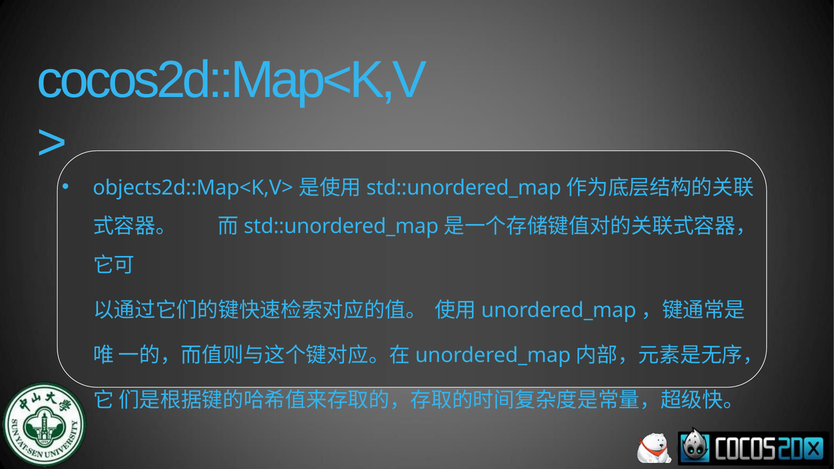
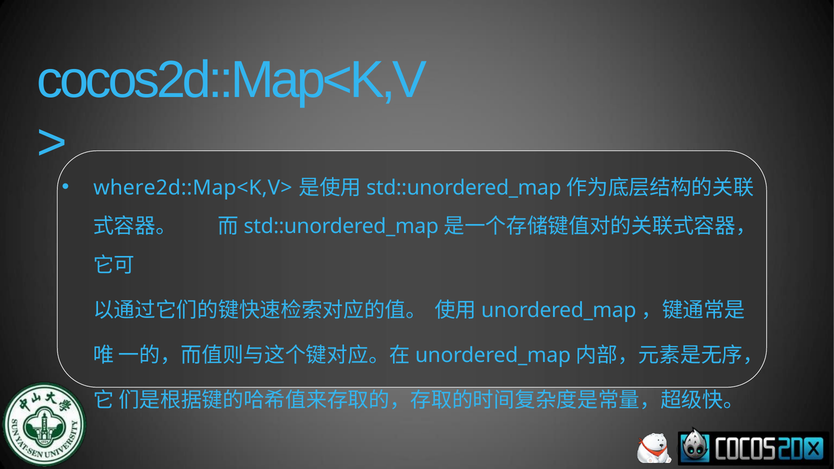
objects2d::Map<K,V>: objects2d::Map<K,V> -> where2d::Map<K,V> (193, 188)
